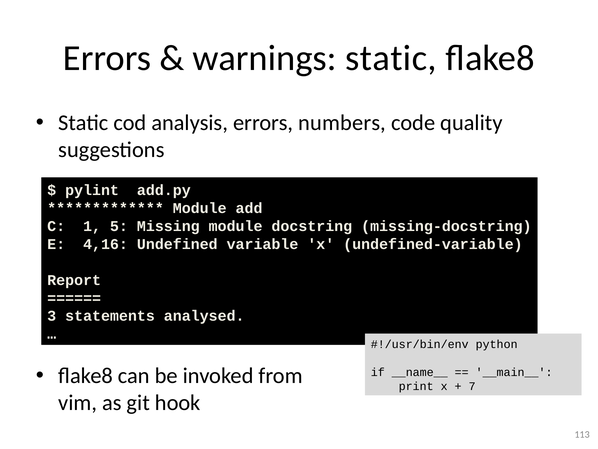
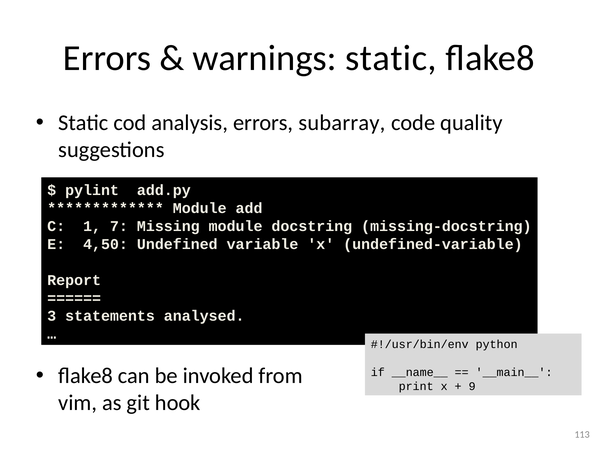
numbers: numbers -> subarray (342, 123)
5: 5 -> 7 (119, 226)
4,16: 4,16 -> 4,50 (106, 244)
7: 7 -> 9 (472, 386)
